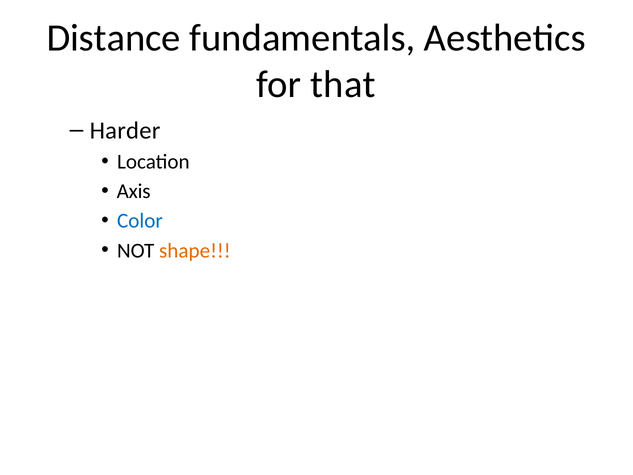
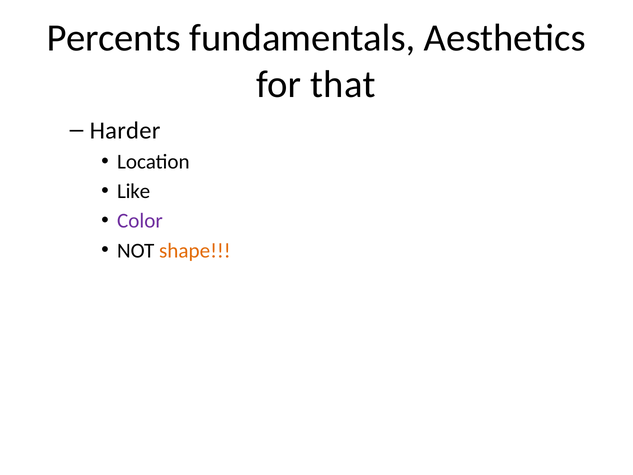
Distance: Distance -> Percents (114, 38)
Axis: Axis -> Like (134, 191)
Color colour: blue -> purple (140, 221)
